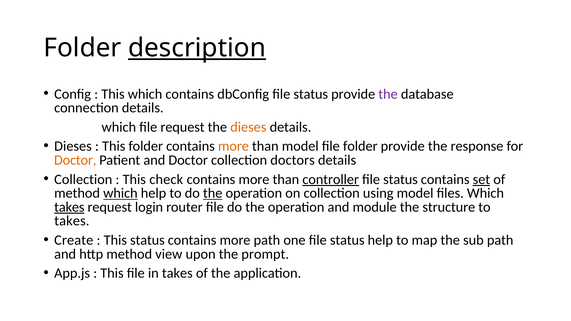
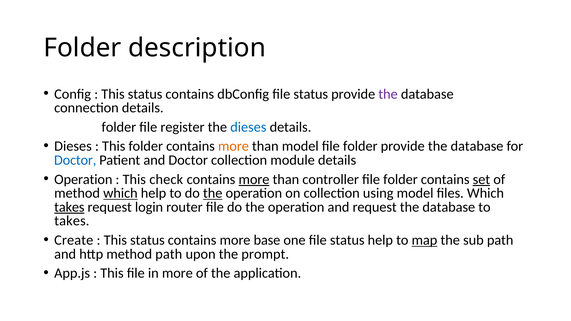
description underline: present -> none (197, 48)
which: which -> status (145, 94)
which: which -> folder (119, 127)
file request: request -> register (183, 127)
dieses colour: orange -> blue (248, 127)
response: response -> database (477, 146)
Doctor colour: orange -> blue (75, 160)
doctors: doctors -> module (293, 160)
Collection: Collection -> Operation (83, 179)
more underline: none -> present (254, 179)
controller underline: present -> none (331, 179)
status: status -> folder (400, 179)
and module: module -> request (375, 207)
structure: structure -> database (449, 207)
more path: path -> base (267, 240)
map underline: none -> present (424, 240)
method view: view -> path (169, 254)
in takes: takes -> more (177, 273)
